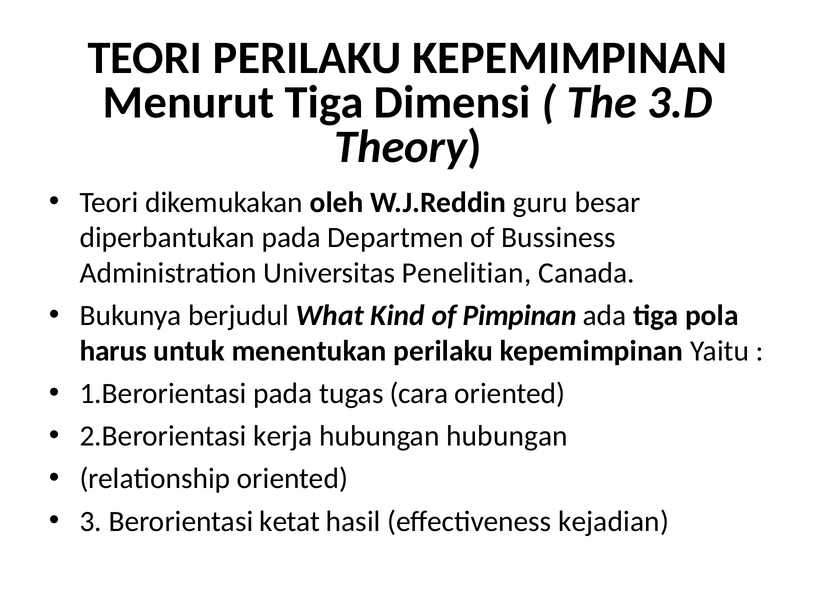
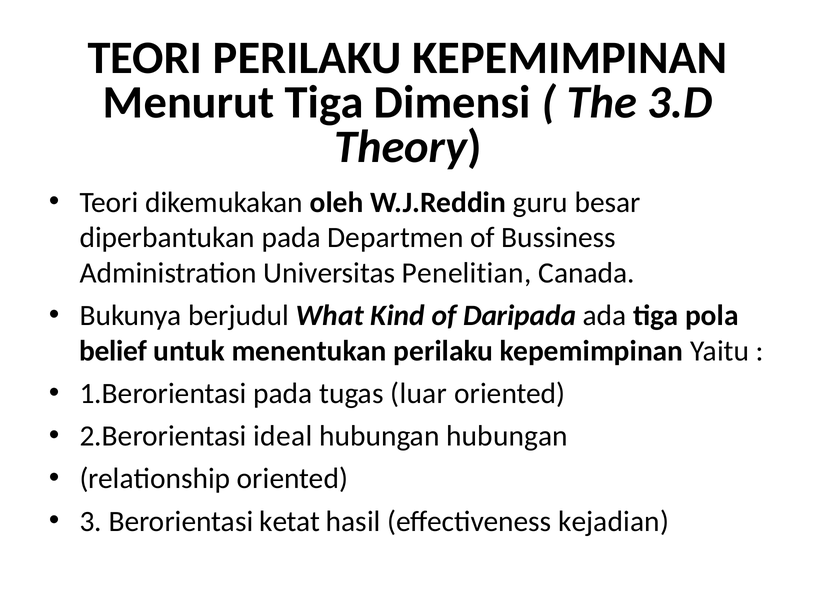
Pimpinan: Pimpinan -> Daripada (520, 316)
harus: harus -> belief (113, 351)
cara: cara -> luar (419, 394)
kerja: kerja -> ideal (283, 436)
